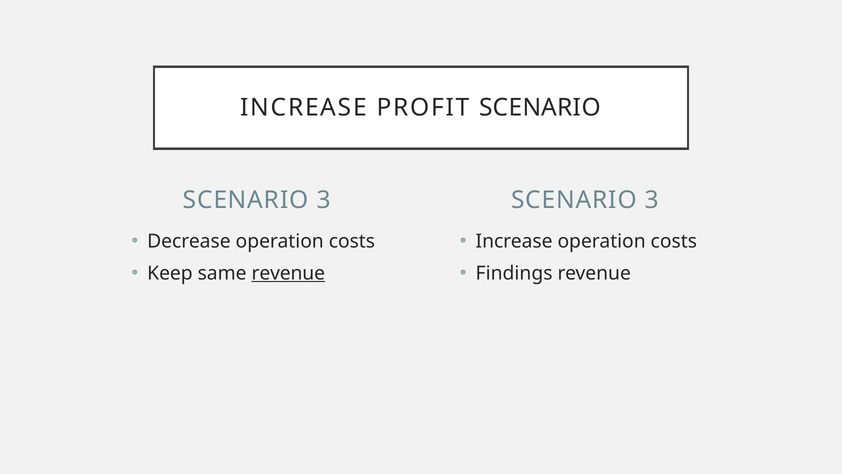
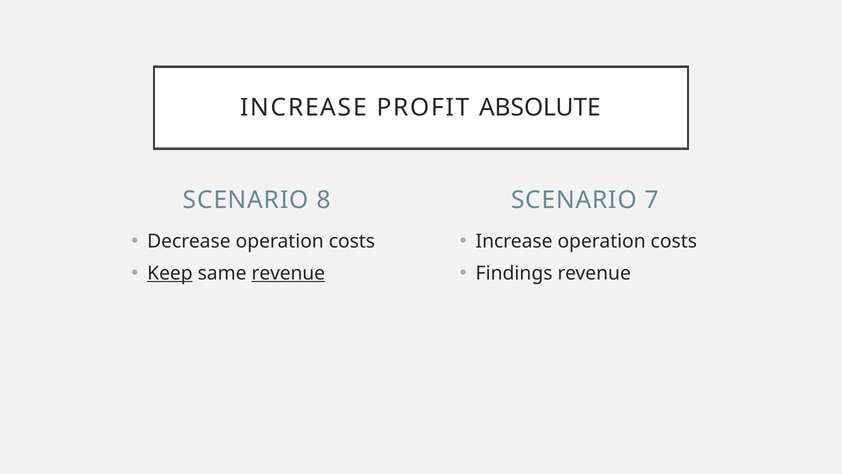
PROFIT SCENARIO: SCENARIO -> ABSOLUTE (540, 108)
3: 3 -> 8 (324, 200)
3: 3 -> 7 (652, 200)
Keep underline: none -> present (170, 273)
